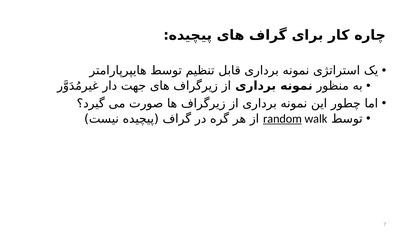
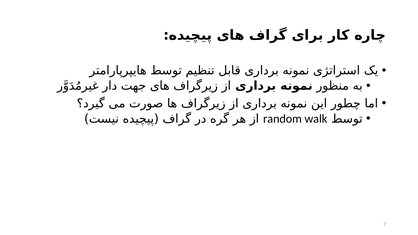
random underline: present -> none (283, 119)
